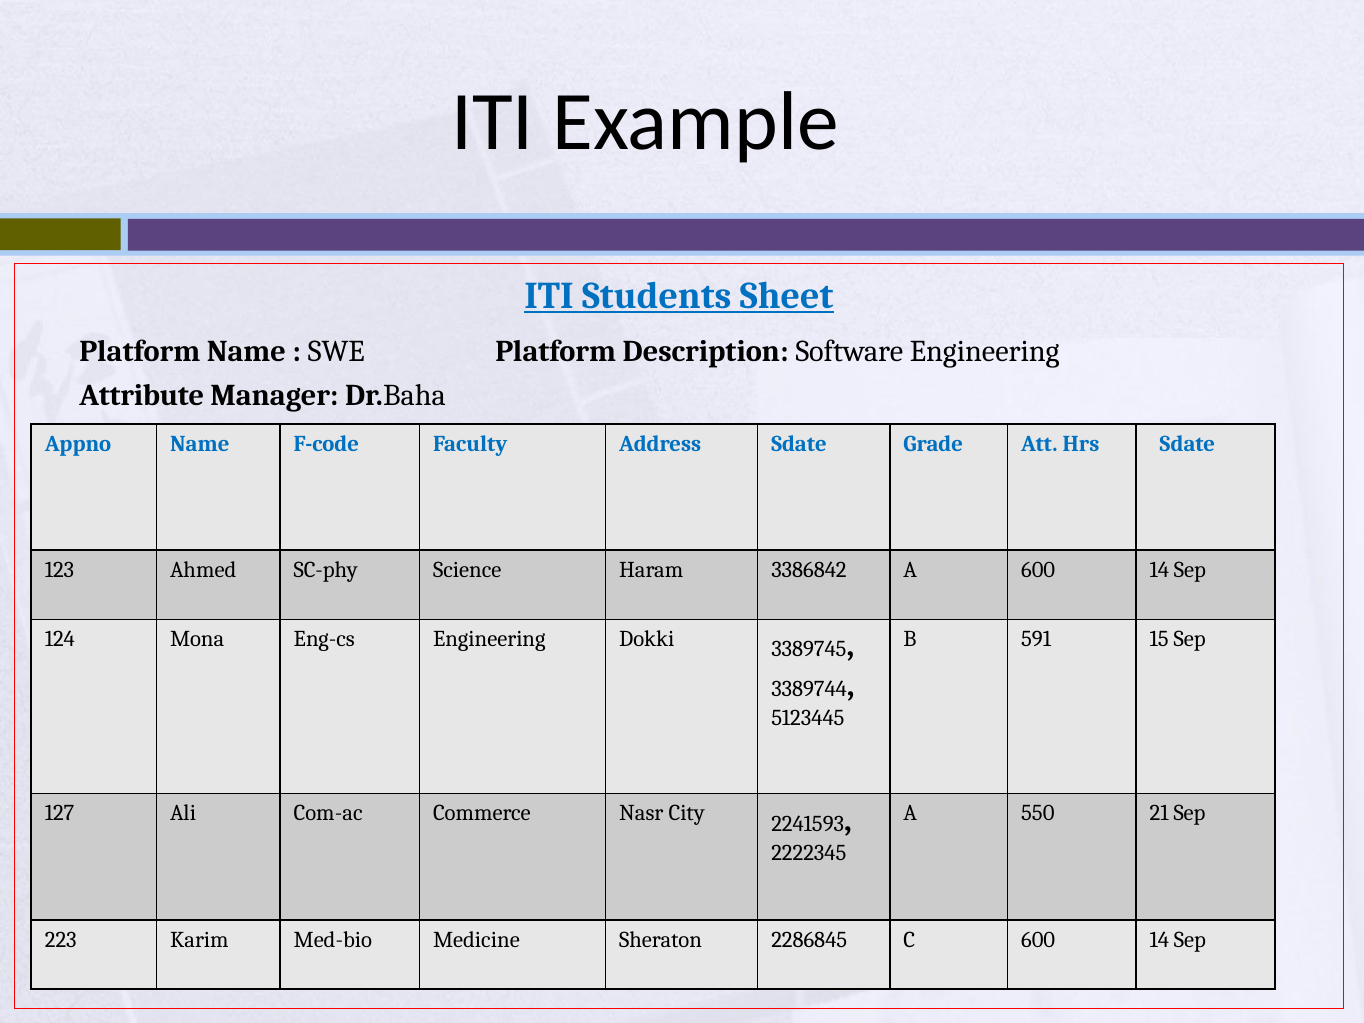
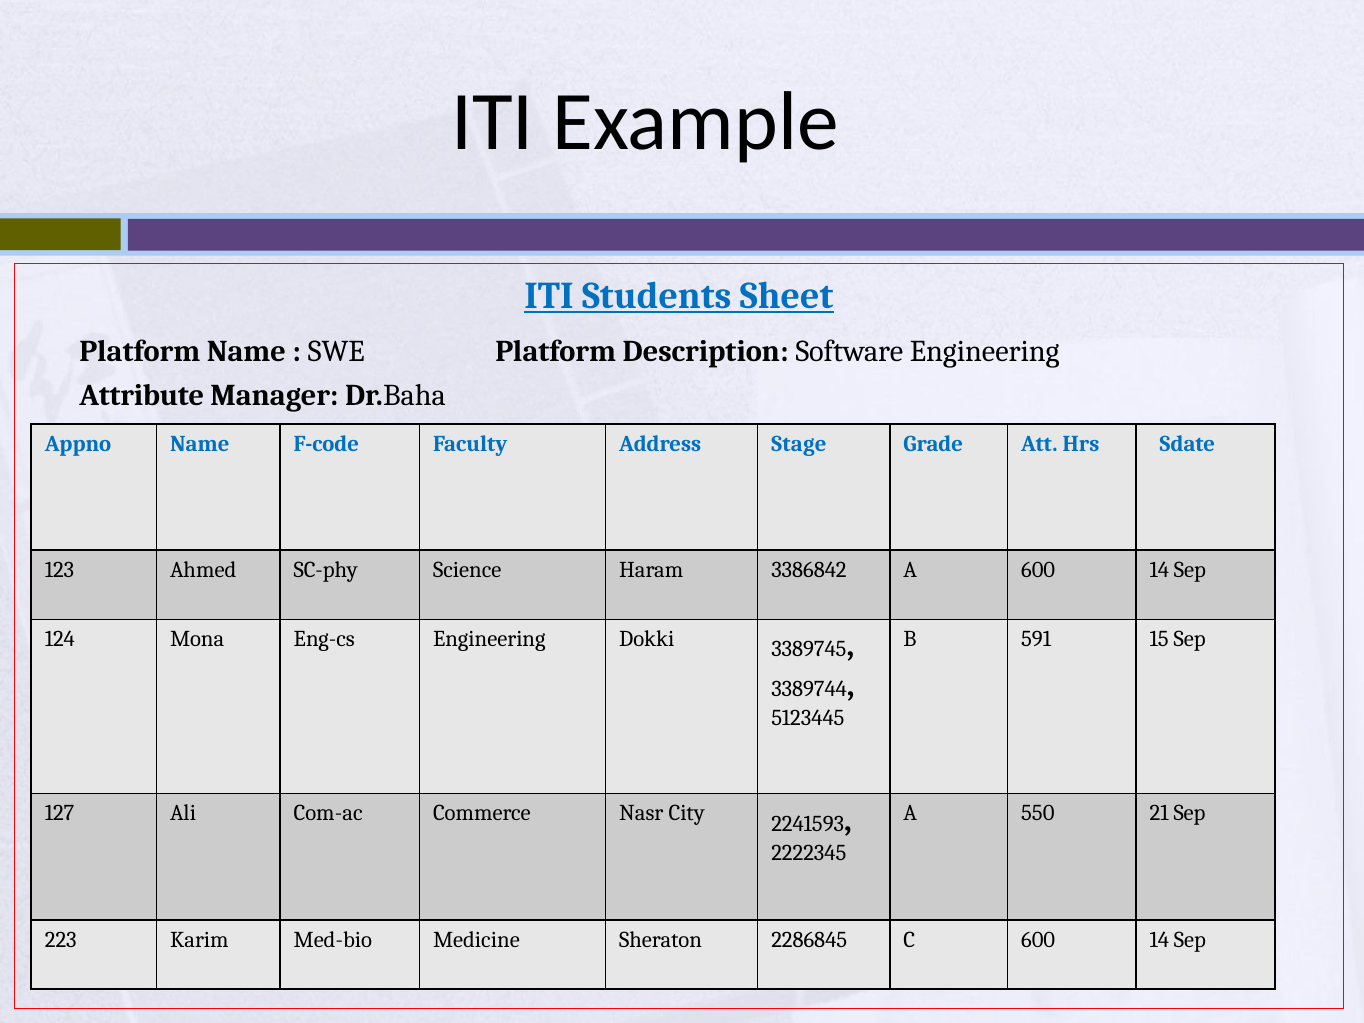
Address Sdate: Sdate -> Stage (799, 444)
